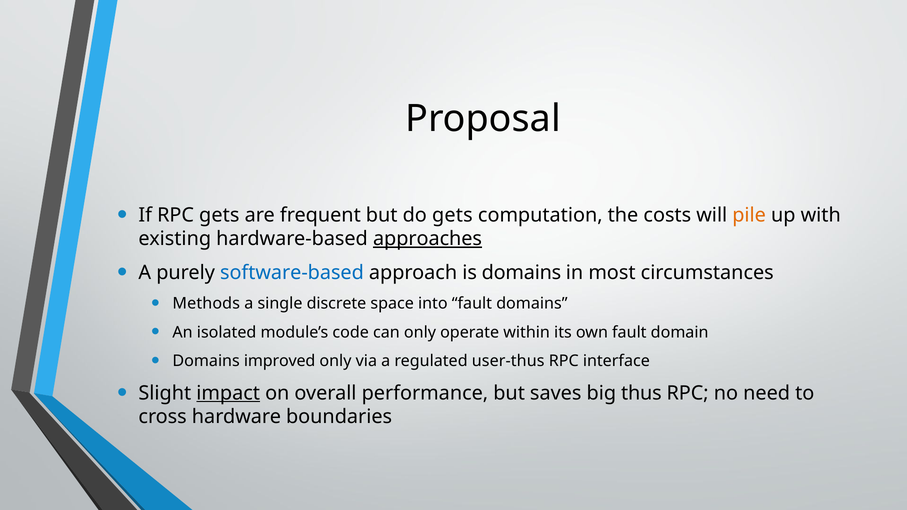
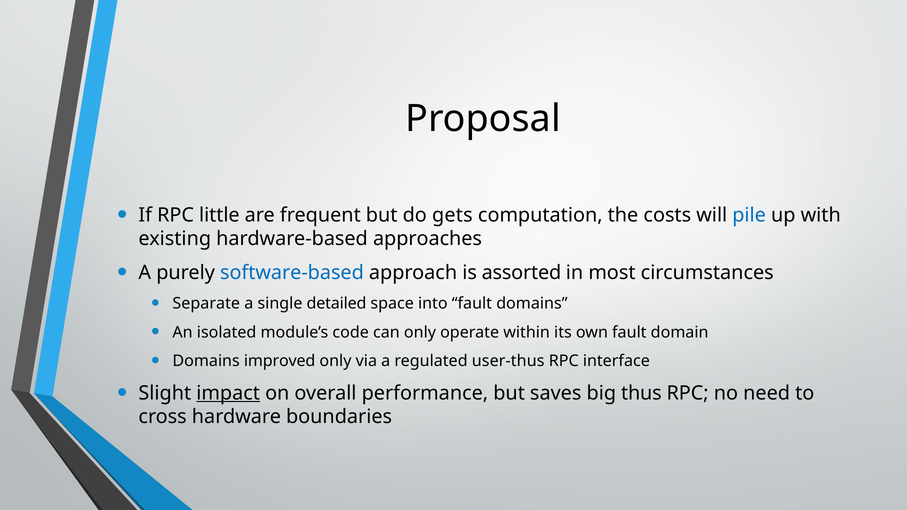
RPC gets: gets -> little (219, 215)
pile colour: orange -> blue (749, 215)
approaches underline: present -> none (428, 239)
is domains: domains -> assorted (521, 273)
Methods: Methods -> Separate (206, 304)
discrete: discrete -> detailed (337, 304)
